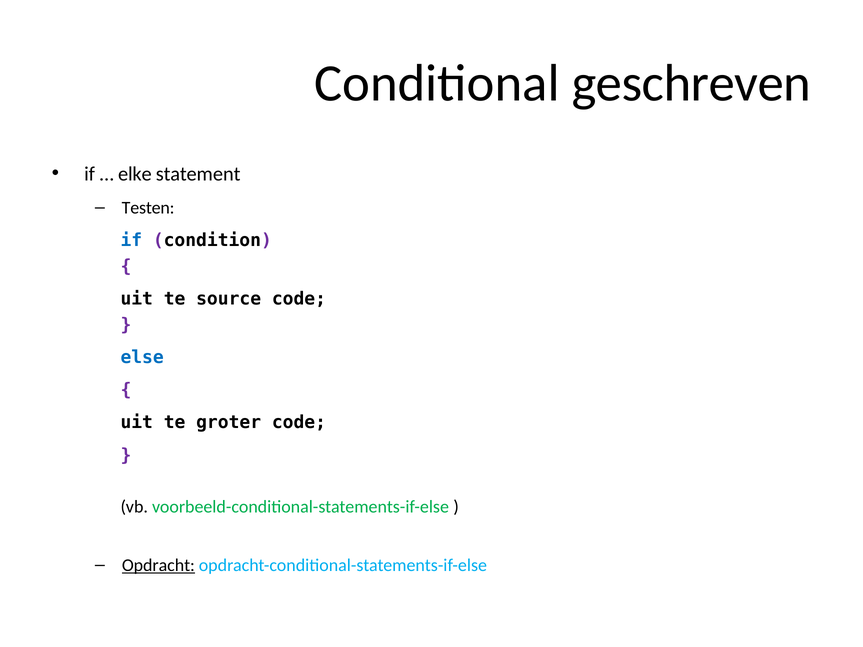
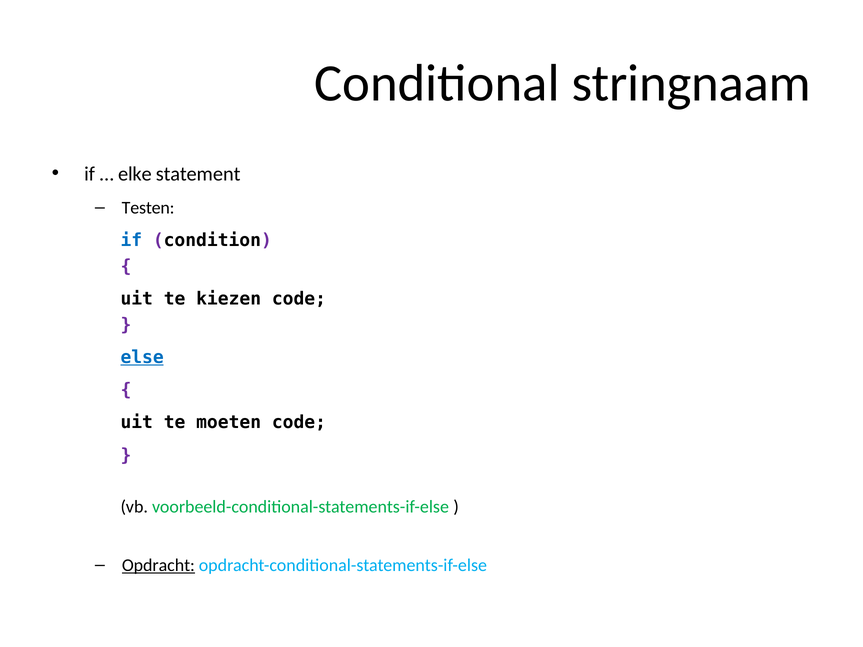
geschreven: geschreven -> stringnaam (691, 84)
source: source -> kiezen (229, 299)
else underline: none -> present (142, 357)
groter: groter -> moeten (229, 423)
